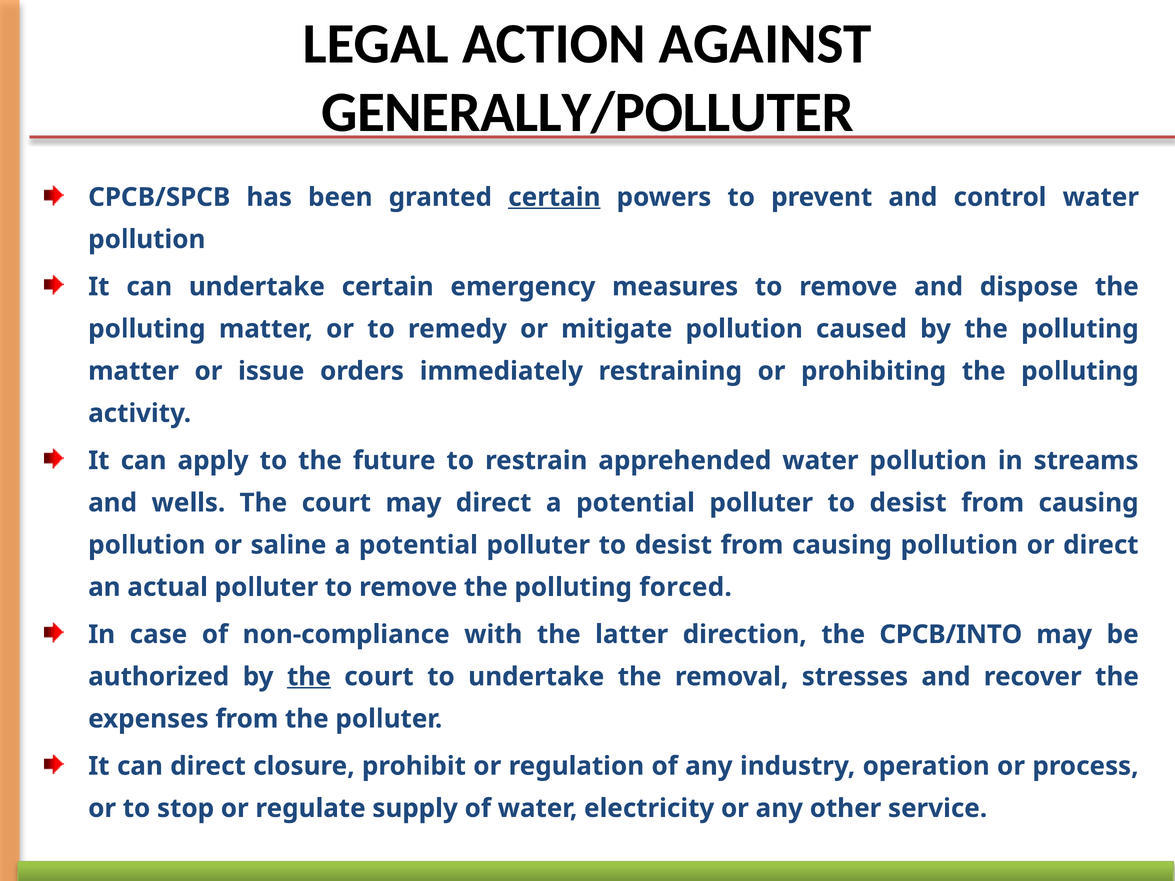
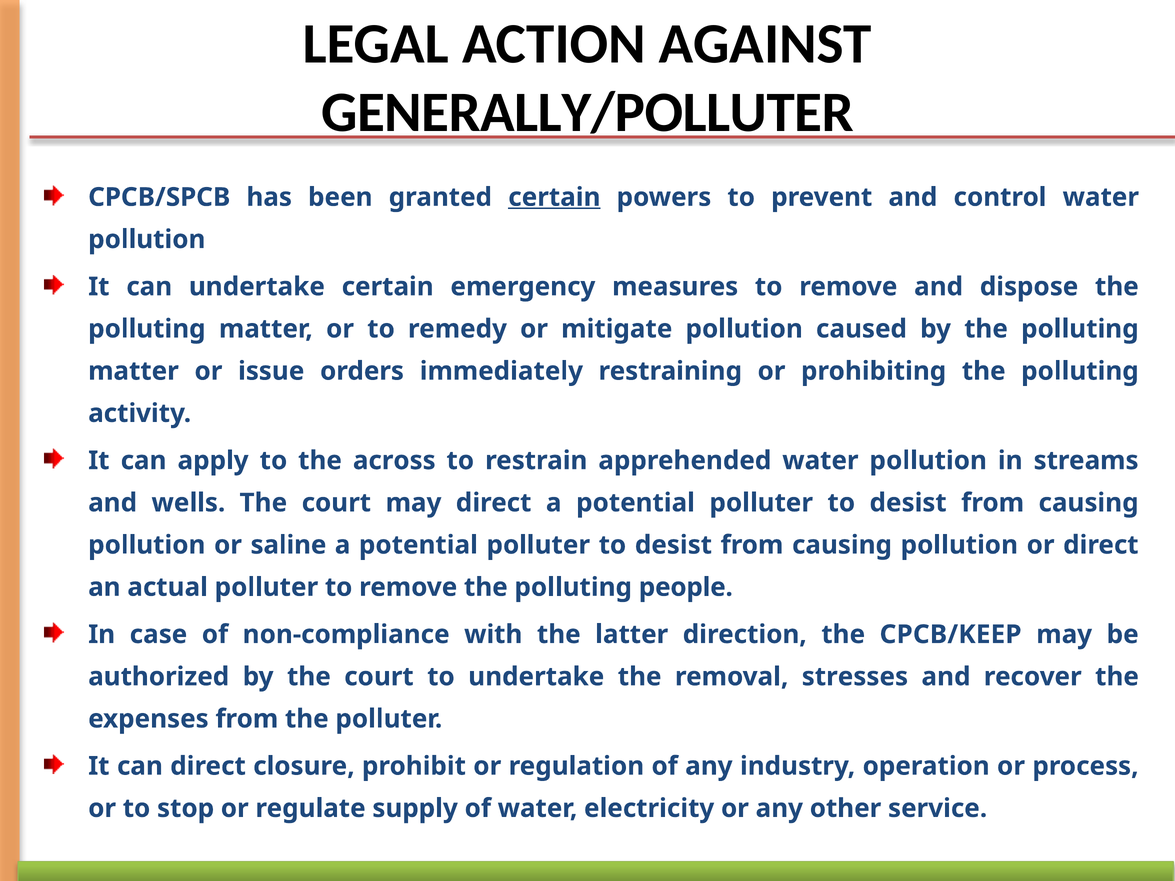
future: future -> across (394, 461)
forced: forced -> people (686, 587)
CPCB/INTO: CPCB/INTO -> CPCB/KEEP (951, 635)
the underline: present -> none (309, 677)
